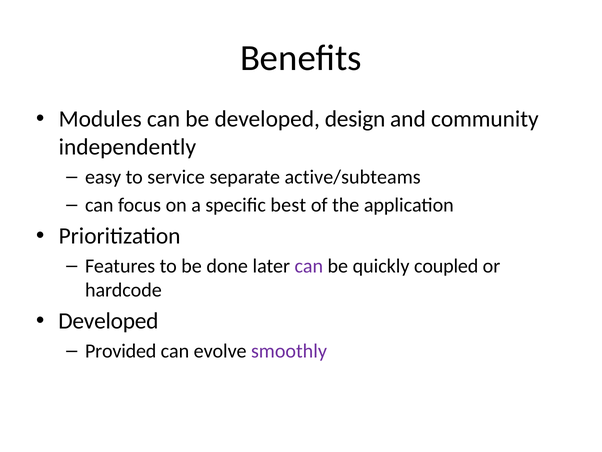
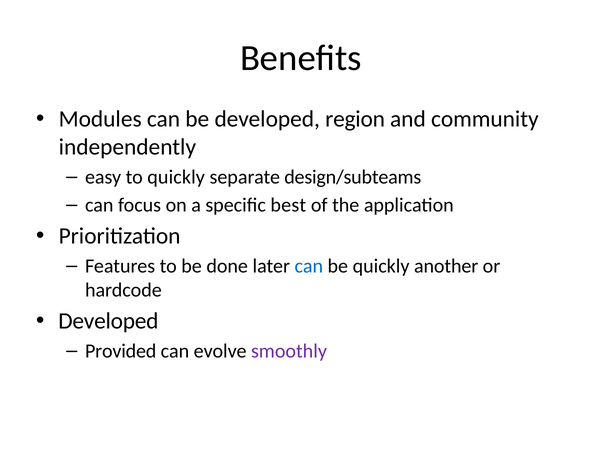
design: design -> region (355, 119)
to service: service -> quickly (176, 177)
active/subteams: active/subteams -> design/subteams (353, 177)
can colour: purple -> blue (309, 266)
coupled: coupled -> another (446, 266)
